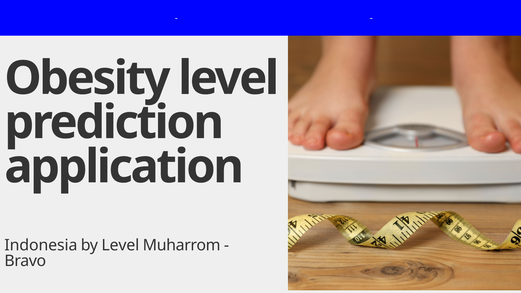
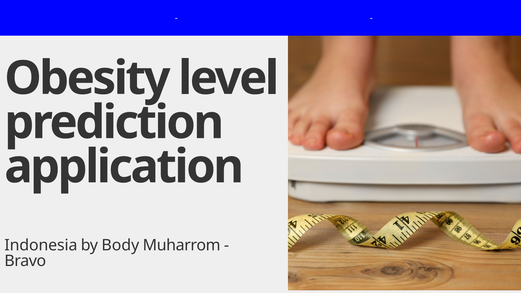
by Level: Level -> Body (120, 245)
